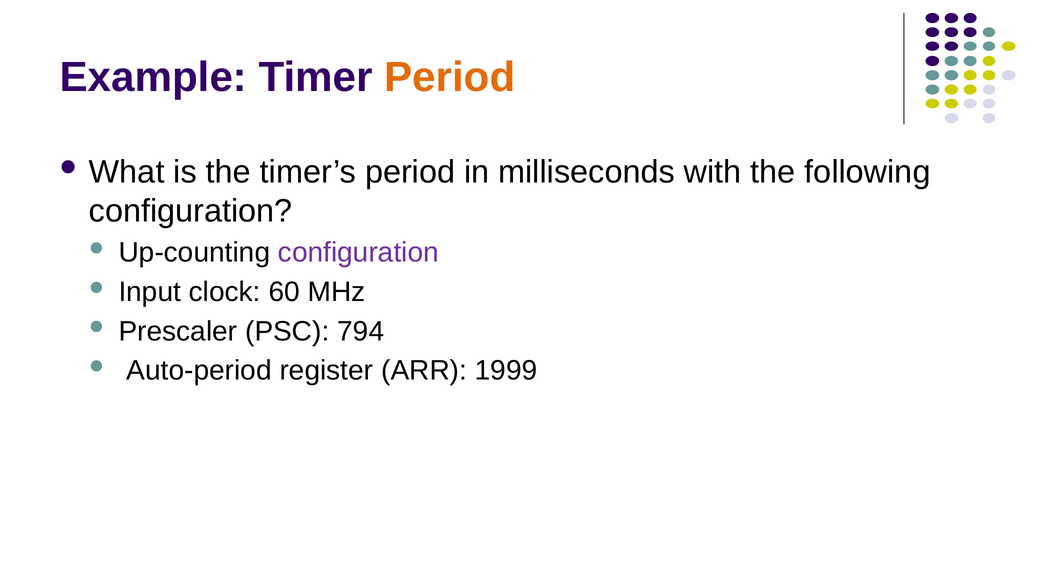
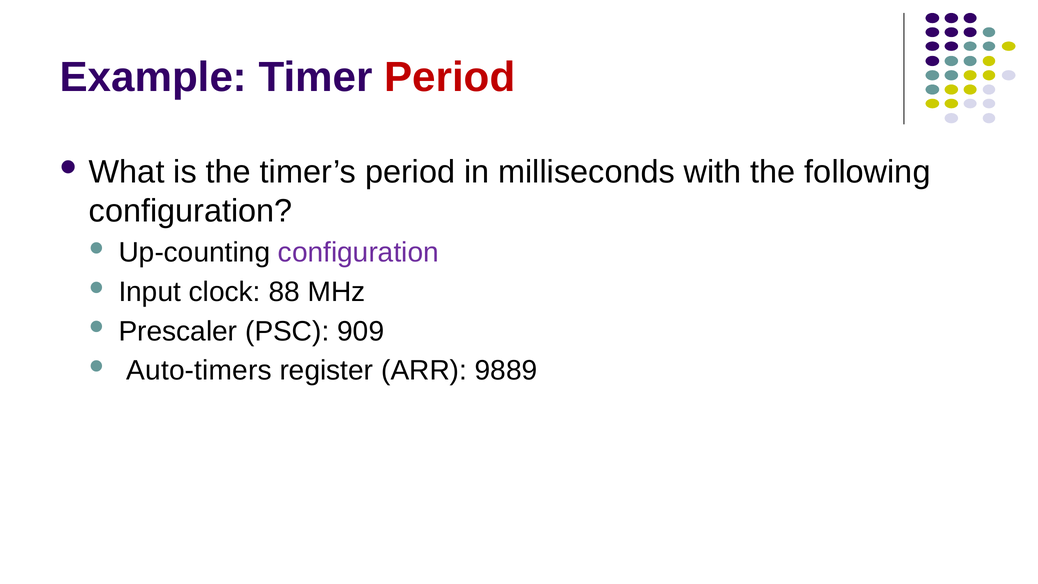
Period colour: orange -> red (450, 78)
60: 60 -> 88 (284, 292)
794: 794 -> 909 (361, 331)
Auto-period: Auto-period -> Auto-timers (199, 371)
1999: 1999 -> 9889 (506, 371)
